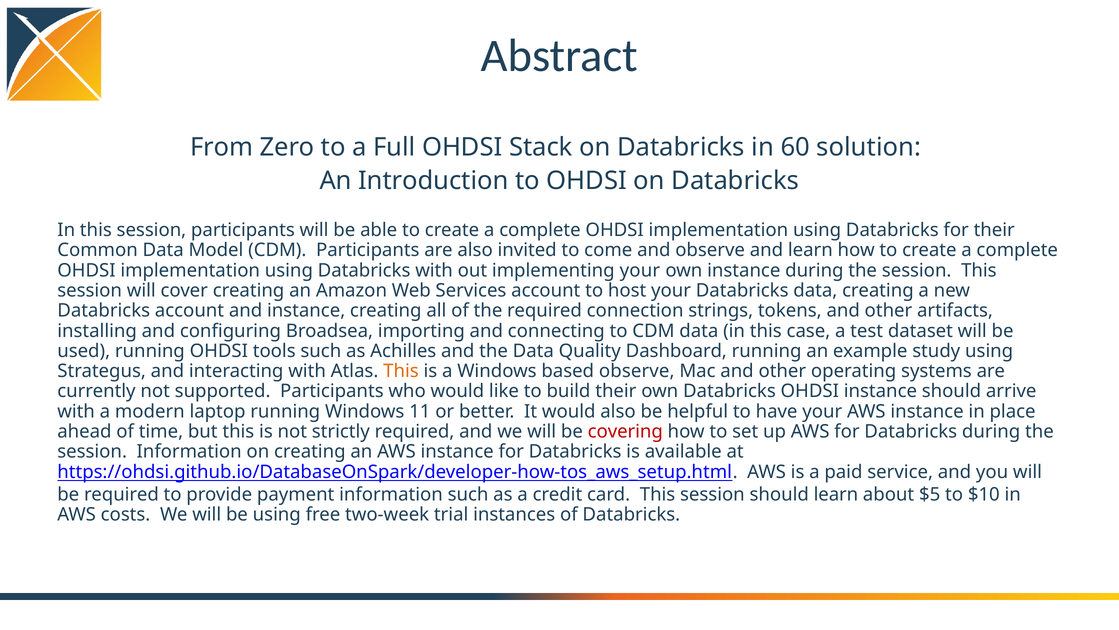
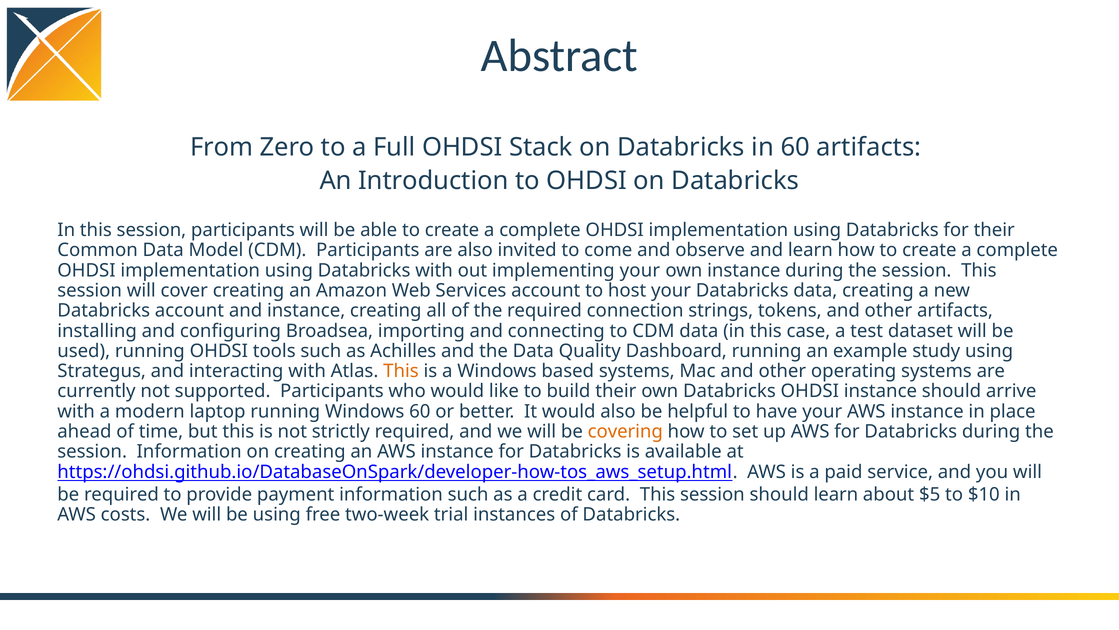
60 solution: solution -> artifacts (869, 147)
based observe: observe -> systems (637, 371)
Windows 11: 11 -> 60 (420, 411)
covering colour: red -> orange (625, 431)
